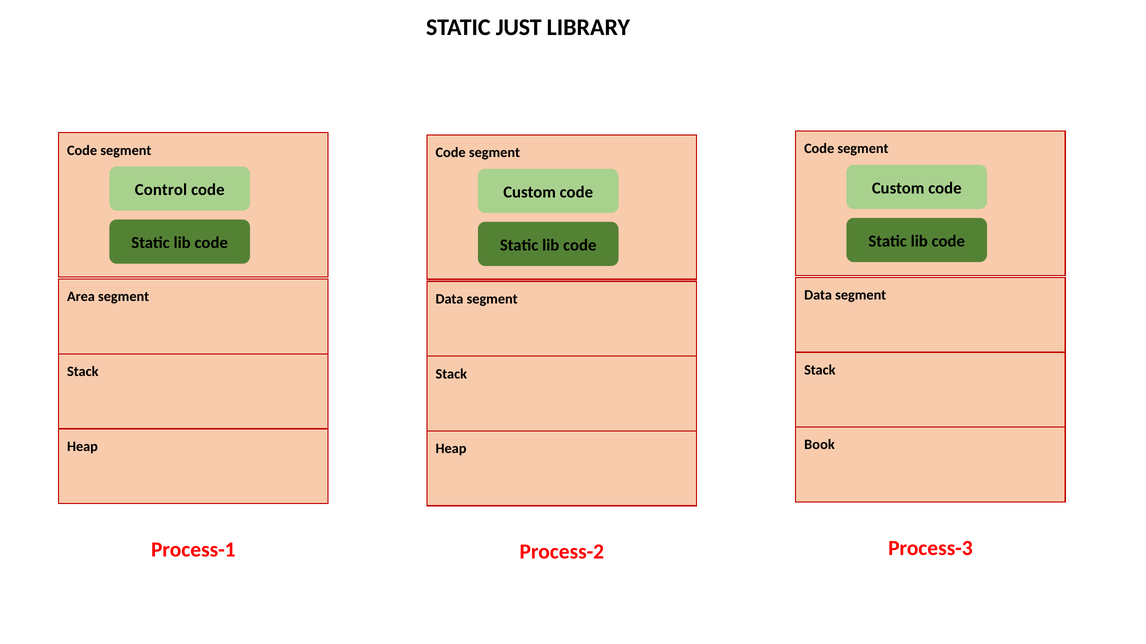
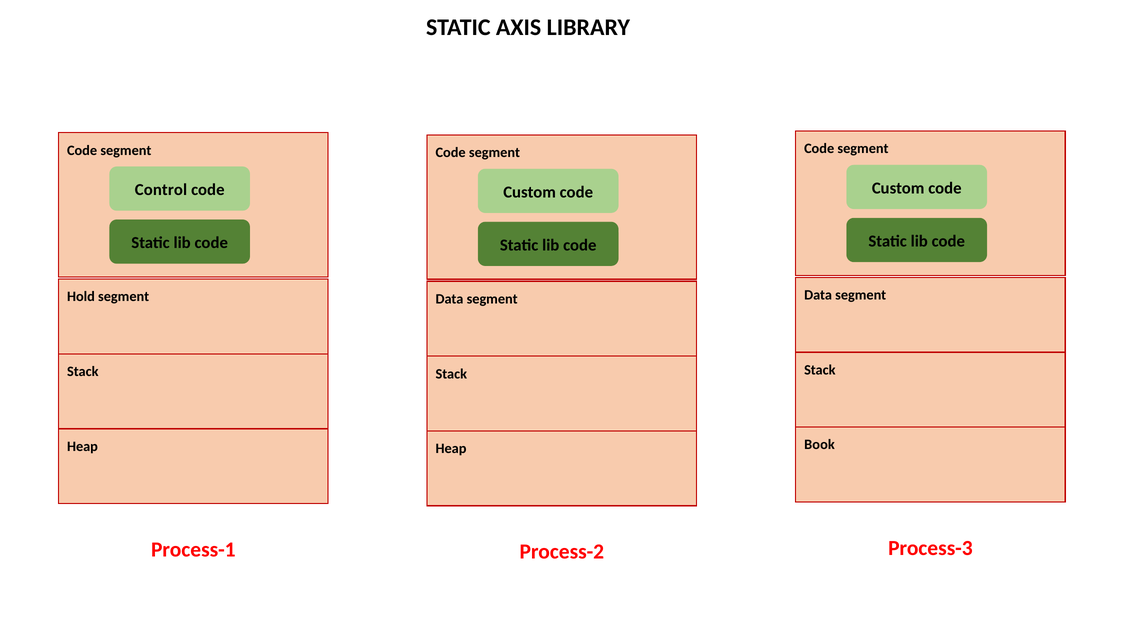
JUST: JUST -> AXIS (519, 27)
Area: Area -> Hold (81, 297)
